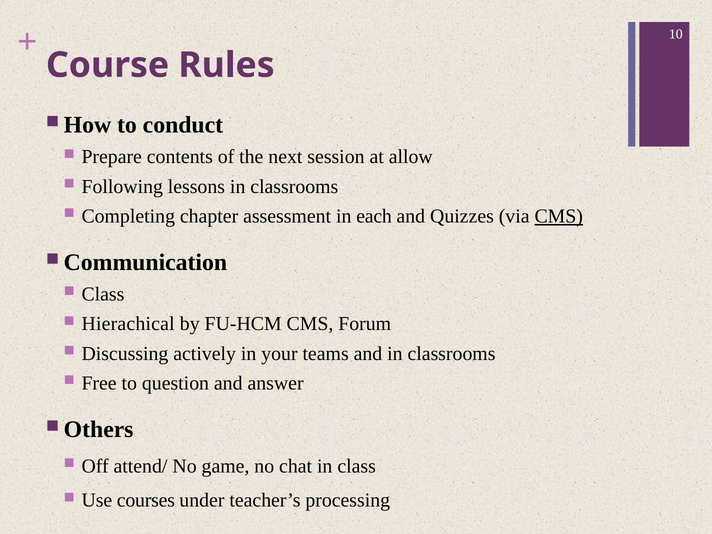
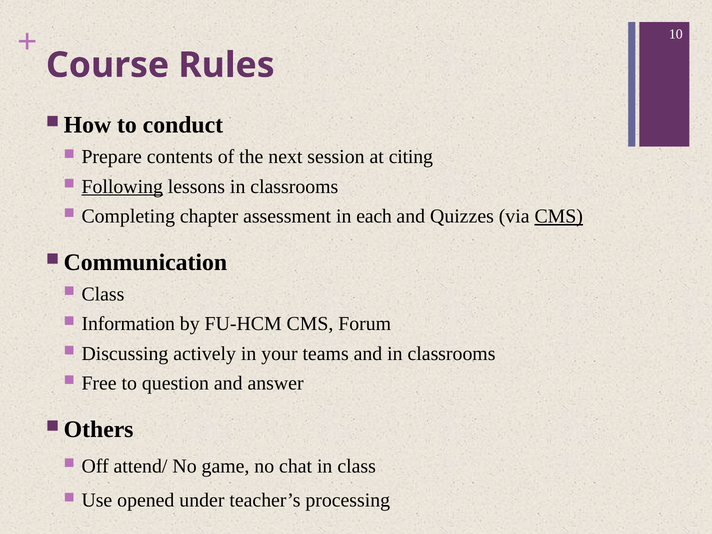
allow: allow -> citing (411, 157)
Following underline: none -> present (122, 187)
Hierachical: Hierachical -> Information (128, 324)
courses: courses -> opened (146, 500)
